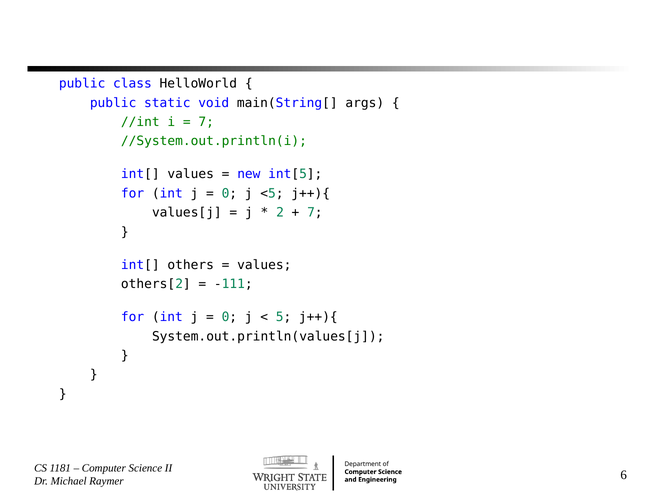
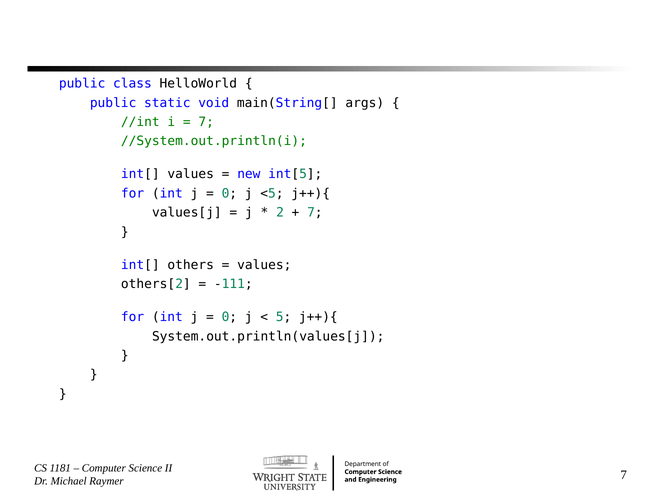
6: 6 -> 7 (624, 475)
